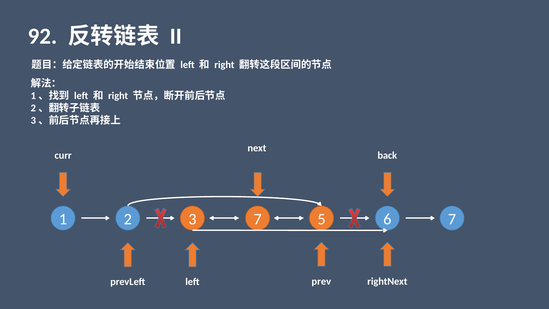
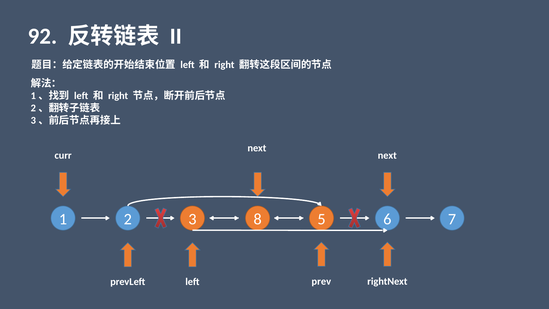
back: back -> next (387, 155)
3 7: 7 -> 8 (258, 219)
